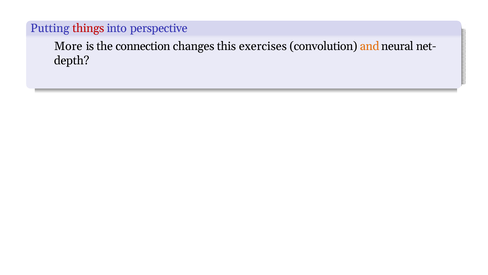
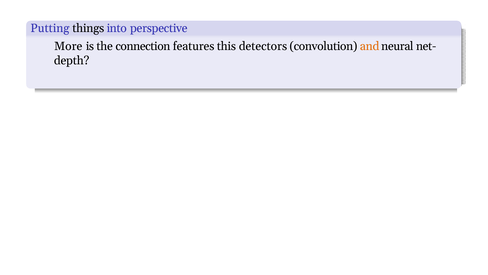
things colour: red -> black (88, 28)
changes: changes -> features (194, 46)
exercises: exercises -> detectors (263, 46)
